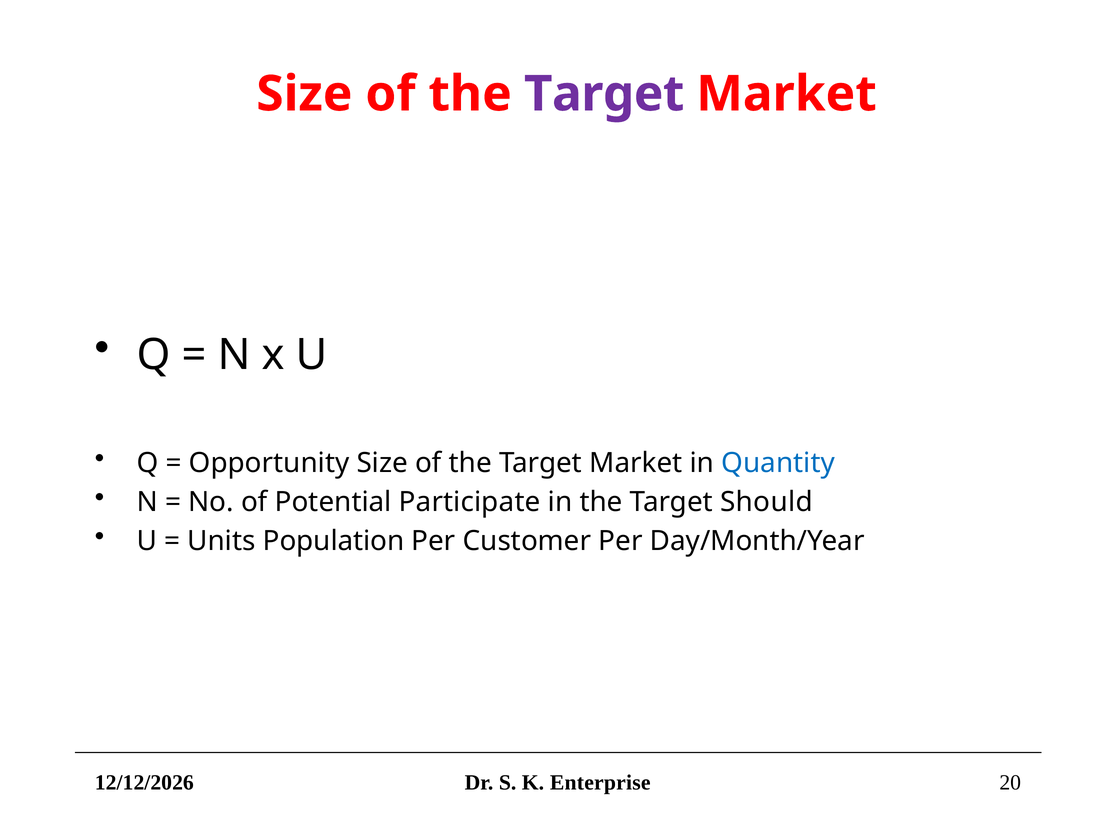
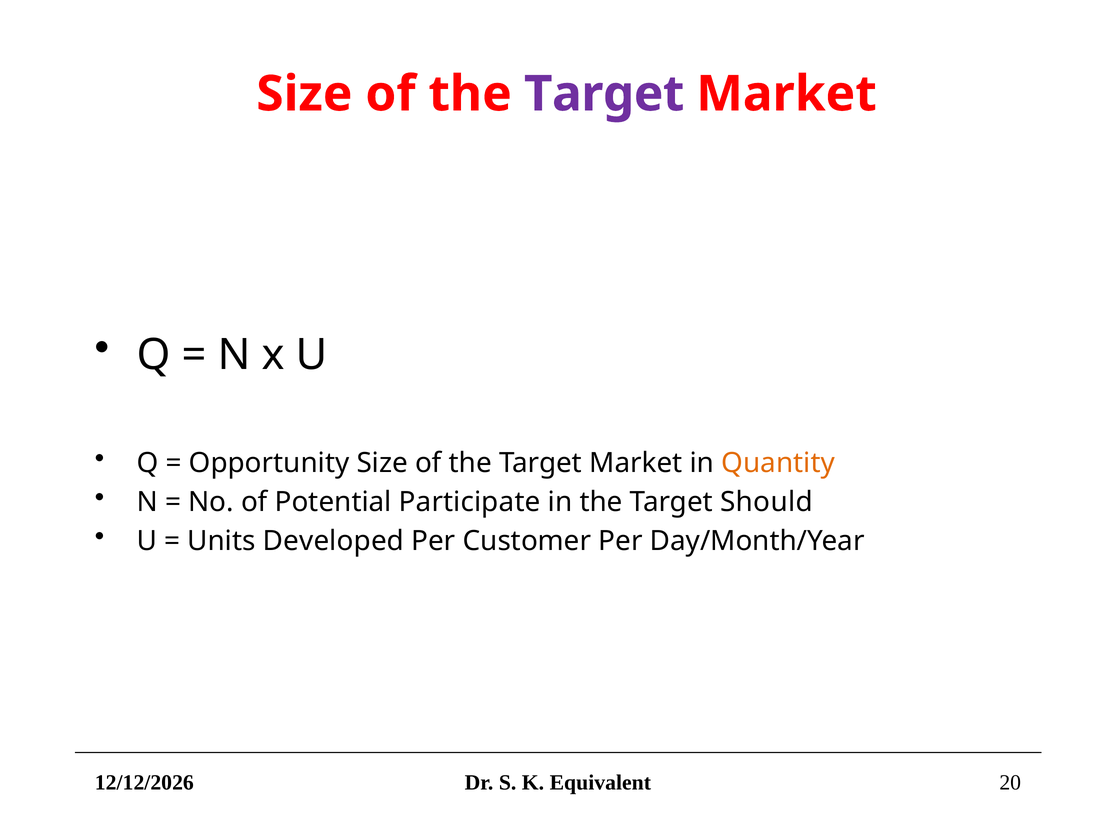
Quantity colour: blue -> orange (778, 463)
Population: Population -> Developed (333, 541)
Enterprise: Enterprise -> Equivalent (600, 783)
